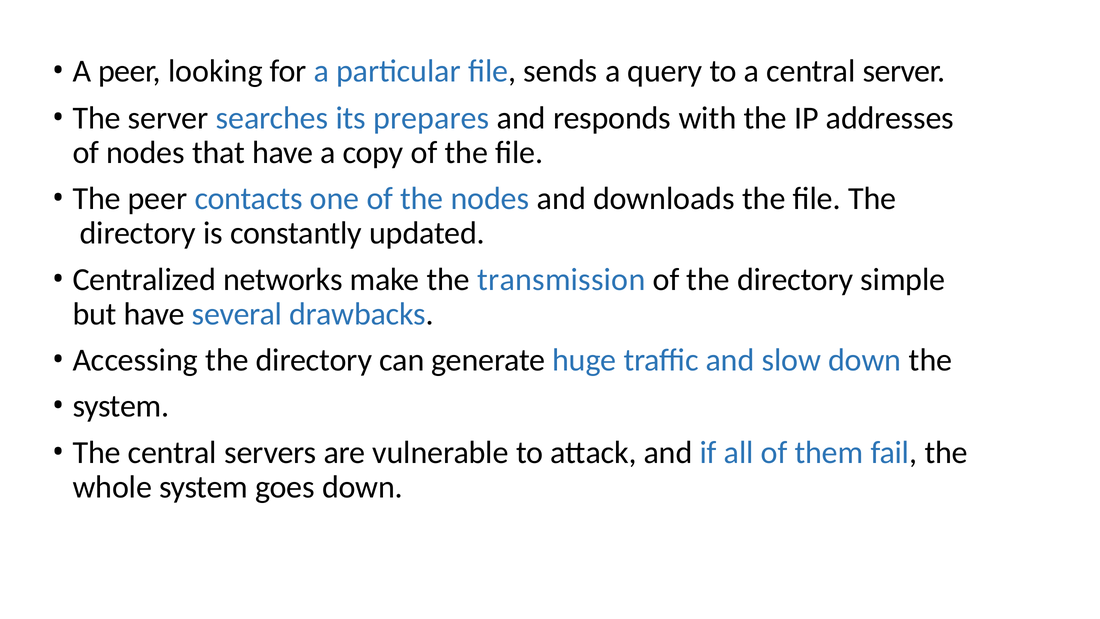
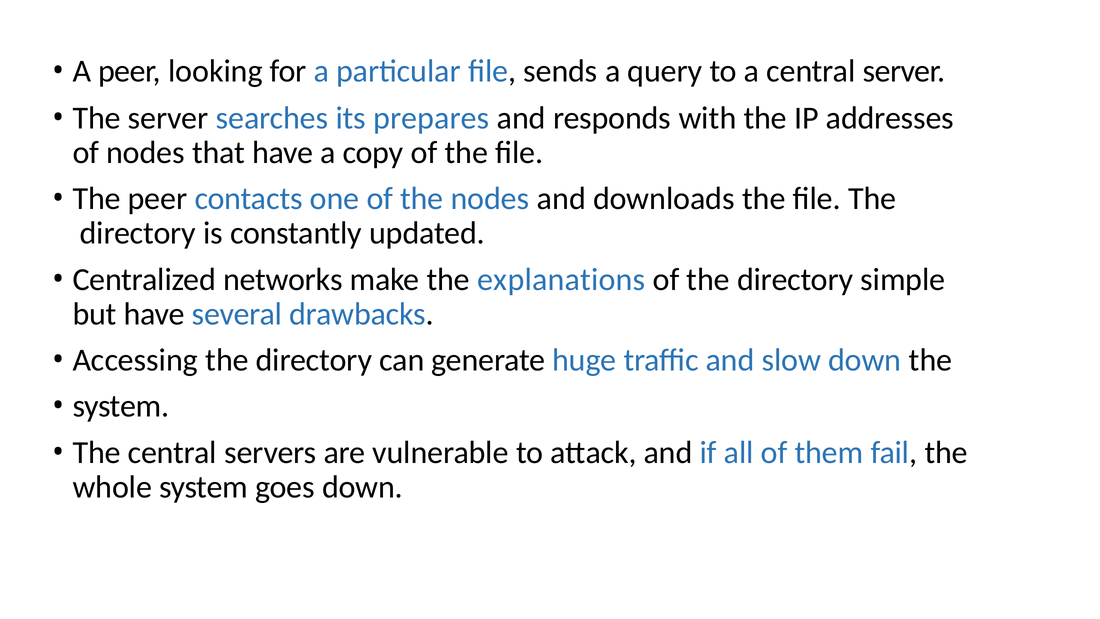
transmission: transmission -> explanations (561, 279)
